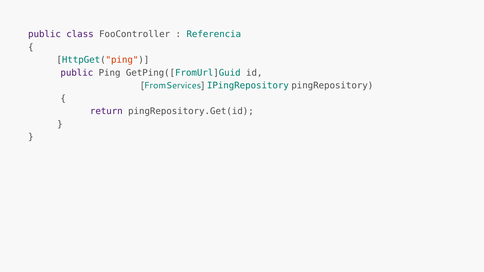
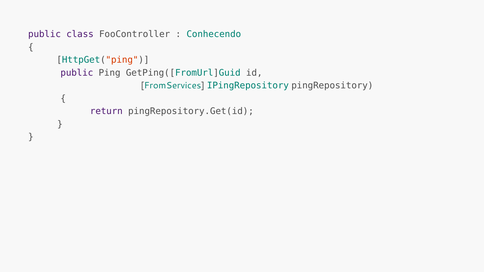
Referencia: Referencia -> Conhecendo (214, 34)
